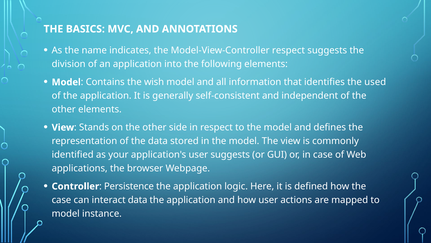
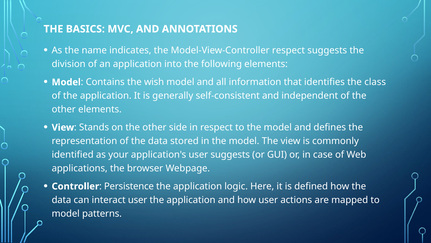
used: used -> class (375, 82)
case: case -> data (61, 200)
interact data: data -> user (138, 200)
instance: instance -> patterns (102, 213)
